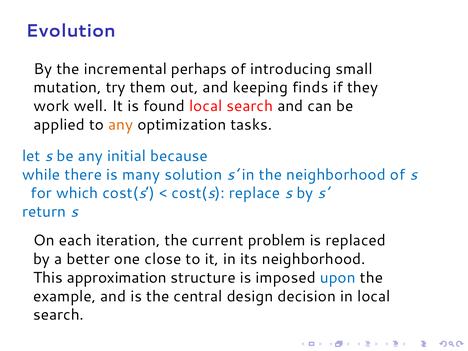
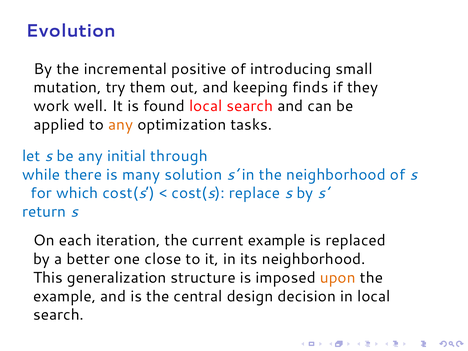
perhaps: perhaps -> positive (199, 69)
because: because -> through (179, 156)
current problem: problem -> example (277, 241)
approximation: approximation -> generalization (117, 278)
upon colour: blue -> orange (338, 278)
